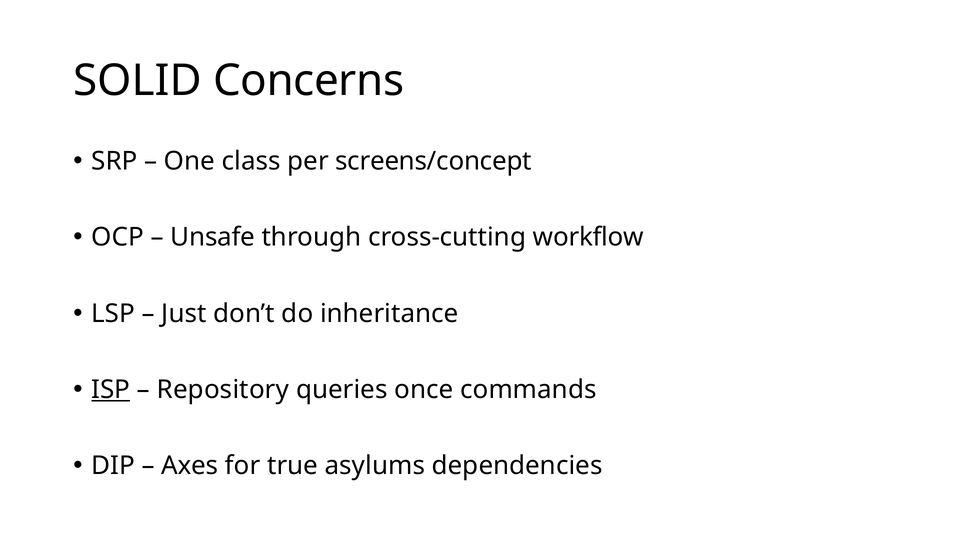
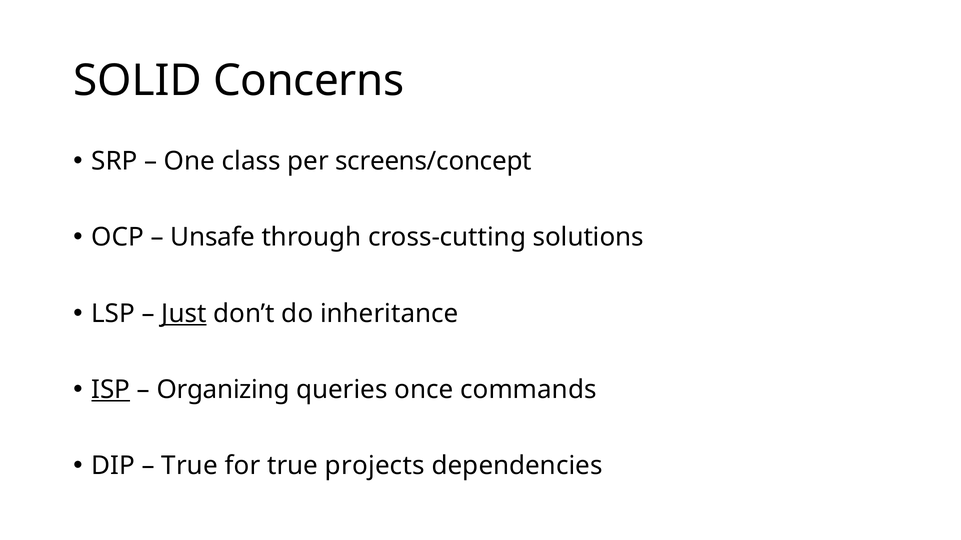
workflow: workflow -> solutions (588, 238)
Just underline: none -> present (184, 314)
Repository: Repository -> Organizing (223, 390)
Axes: Axes -> True (190, 466)
asylums: asylums -> projects (375, 466)
